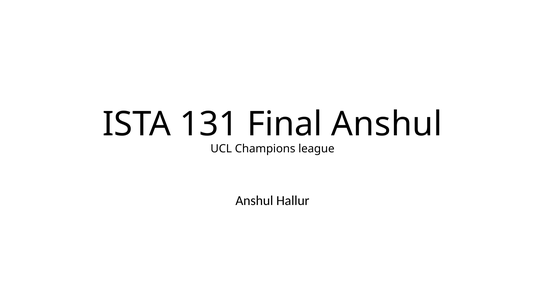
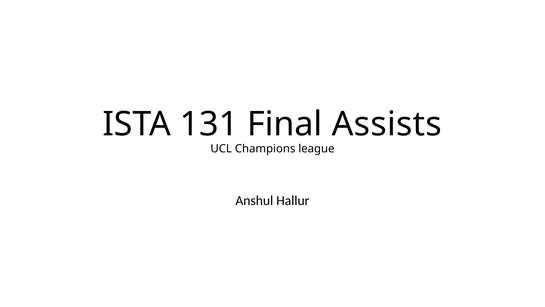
Final Anshul: Anshul -> Assists (387, 124)
